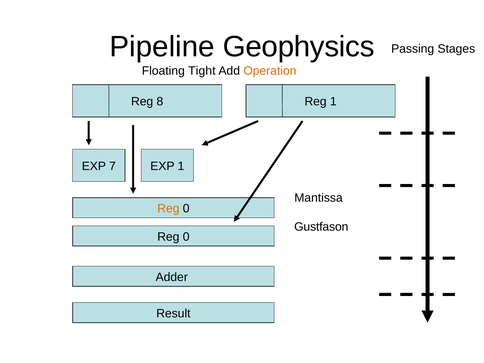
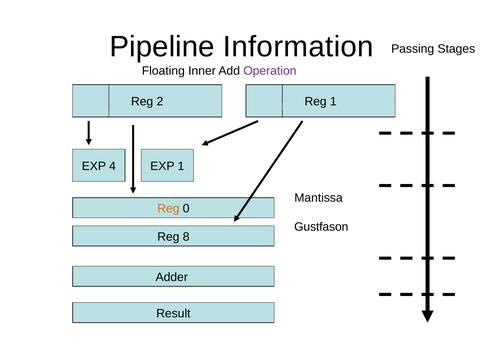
Geophysics: Geophysics -> Information (298, 47)
Tight: Tight -> Inner (202, 71)
Operation colour: orange -> purple (270, 71)
8: 8 -> 2 (160, 102)
7: 7 -> 4 (112, 166)
0: 0 -> 8 (186, 237)
